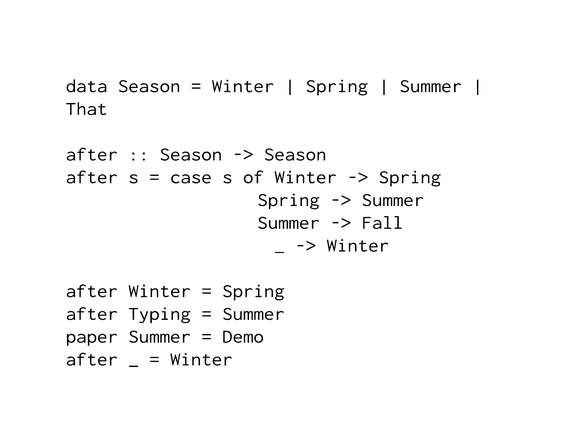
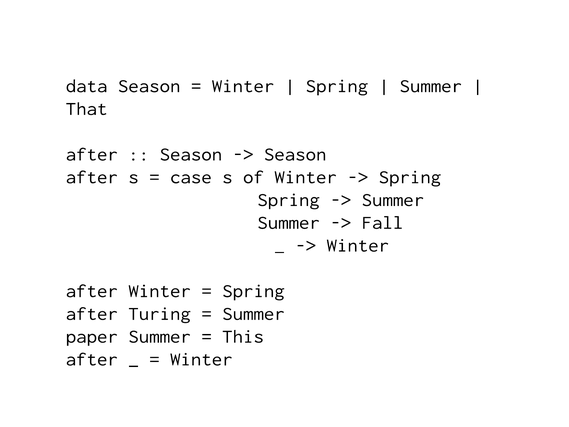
Typing: Typing -> Turing (160, 313)
Demo: Demo -> This (243, 336)
